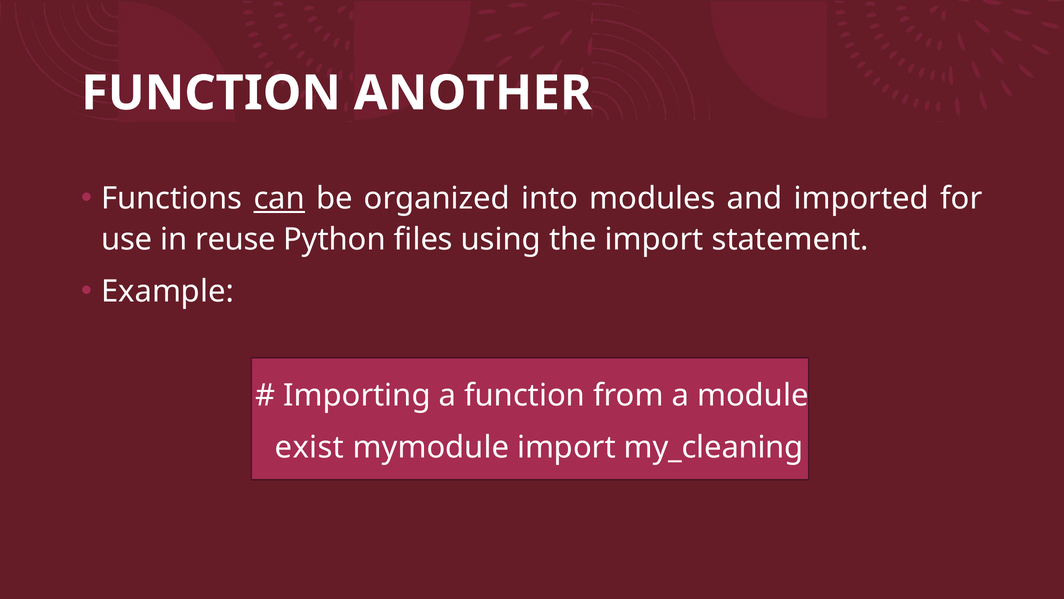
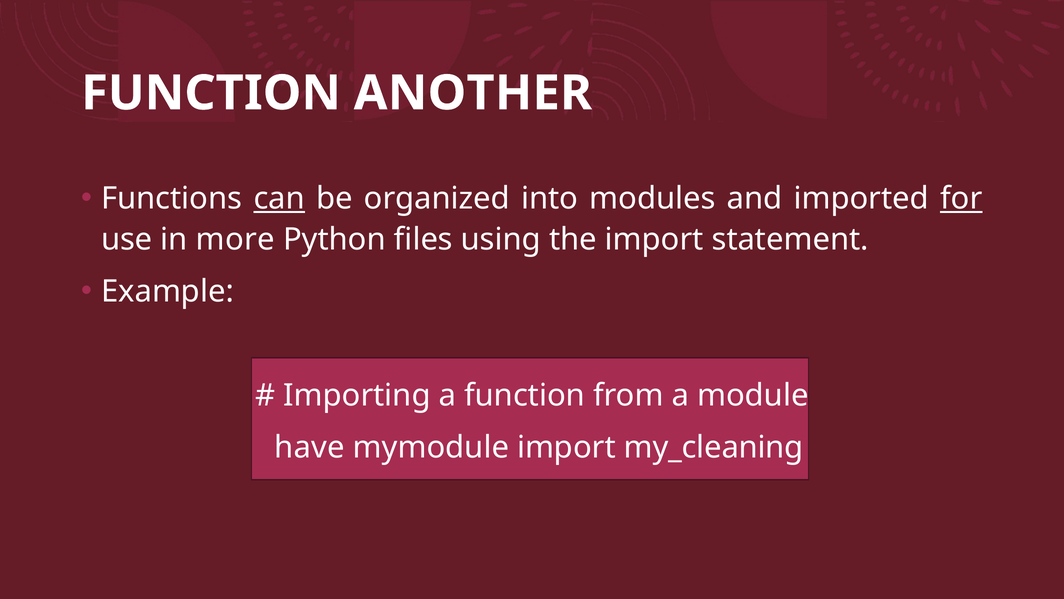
for underline: none -> present (961, 199)
reuse: reuse -> more (235, 239)
exist: exist -> have (310, 447)
